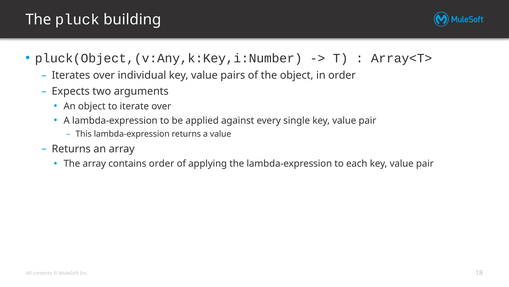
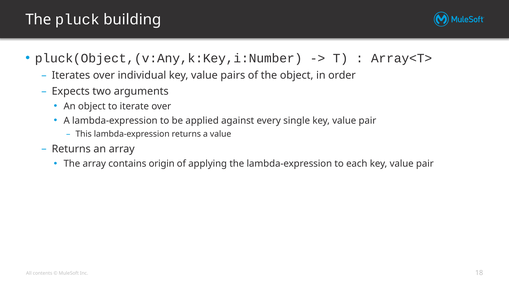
contains order: order -> origin (162, 163)
